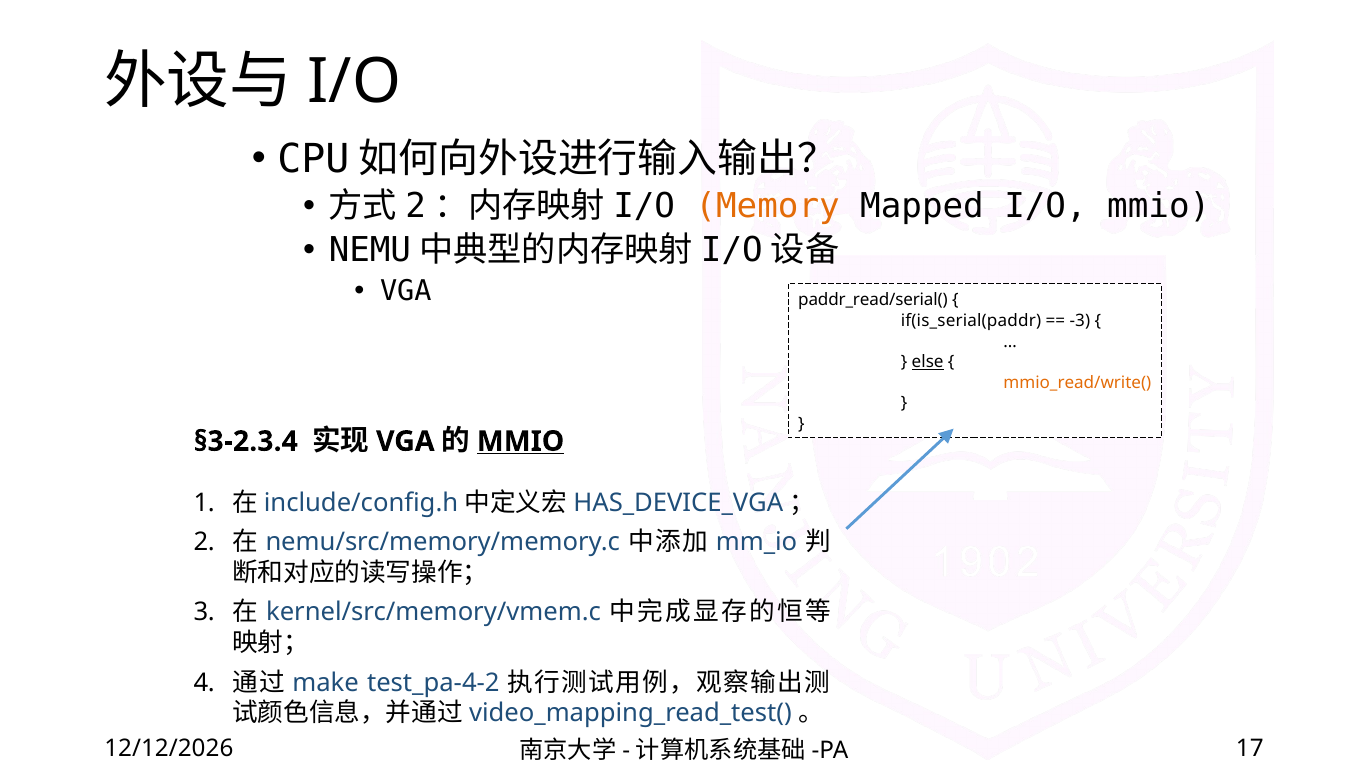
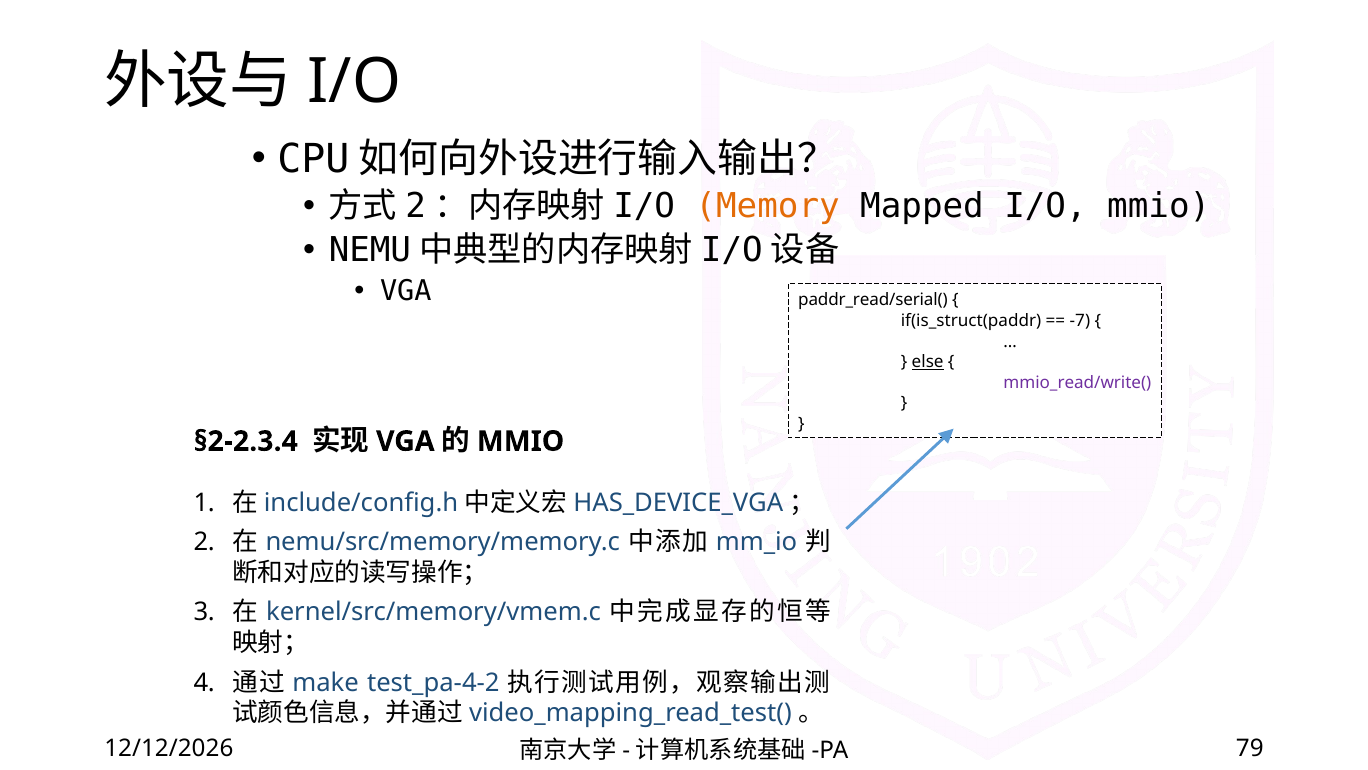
if(is_serial(paddr: if(is_serial(paddr -> if(is_struct(paddr (971, 321)
-3: -3 -> -7 (1080, 321)
mmio_read/write( colour: orange -> purple (1077, 382)
§3-2.3.4: §3-2.3.4 -> §2-2.3.4 (246, 441)
MMIO underline: present -> none (521, 441)
17: 17 -> 79 (1250, 748)
